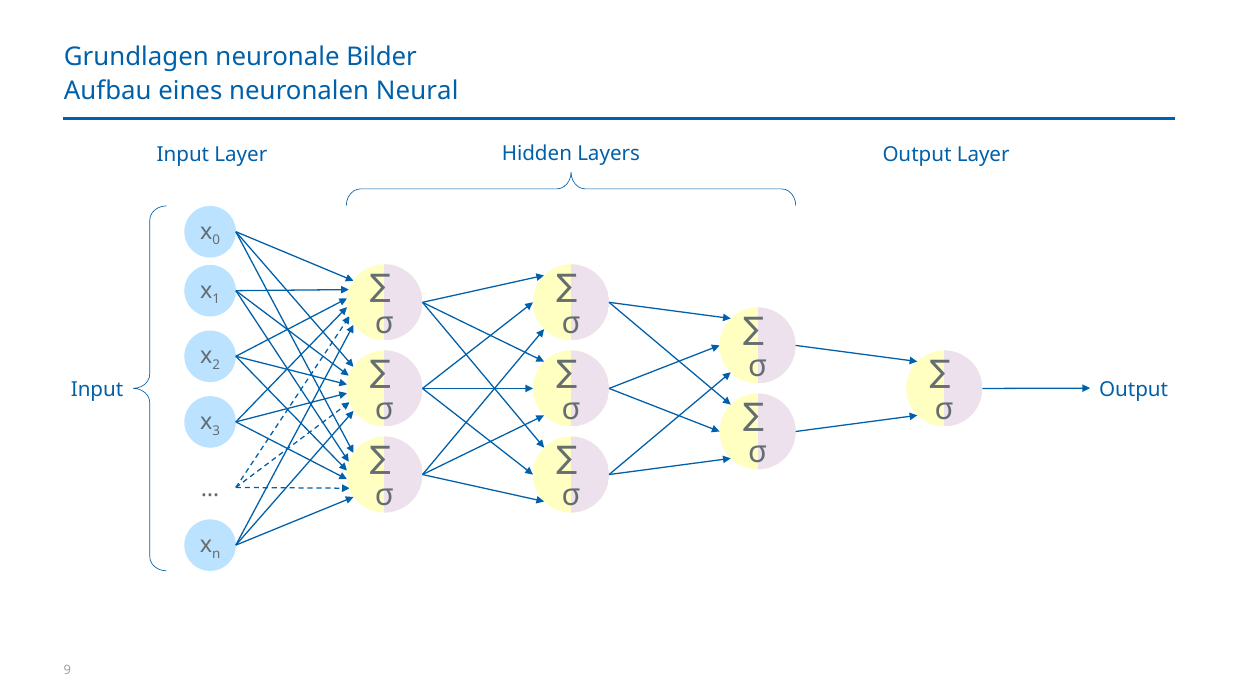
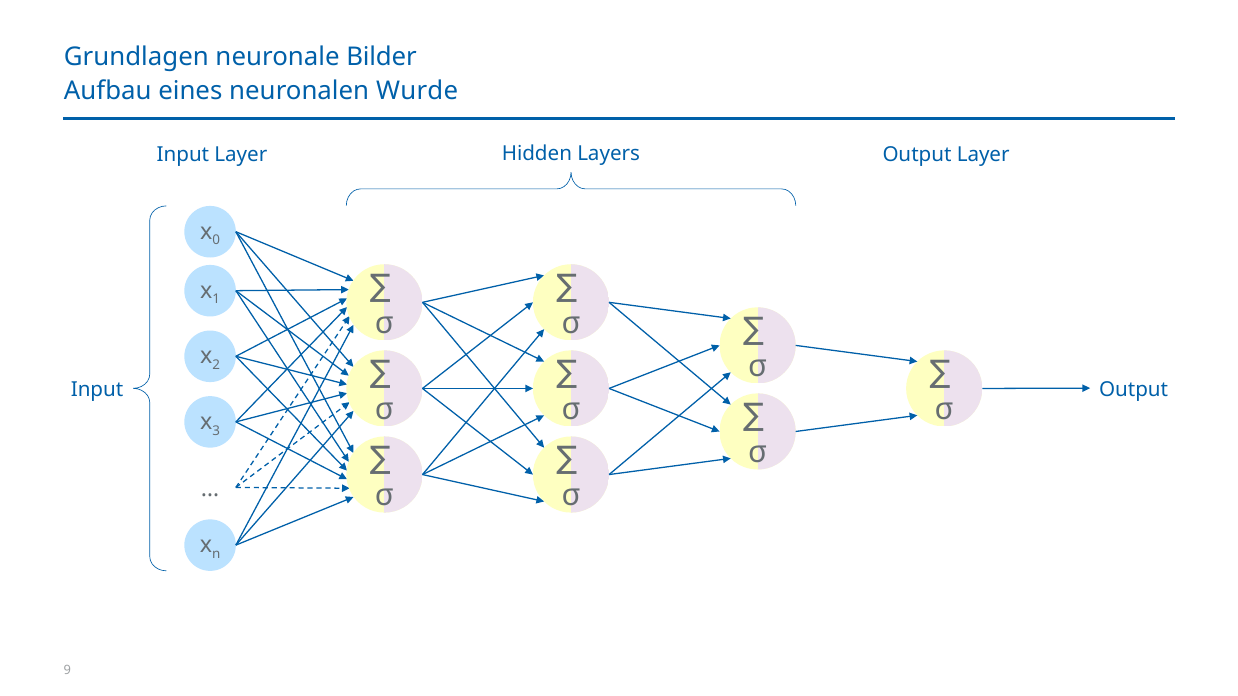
Neural: Neural -> Wurde (417, 91)
